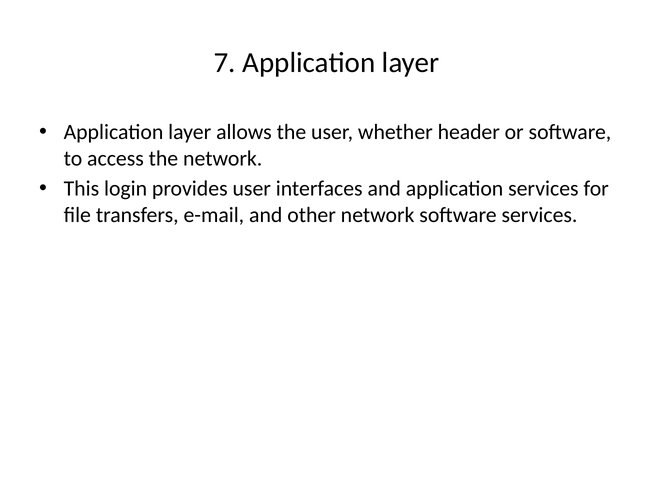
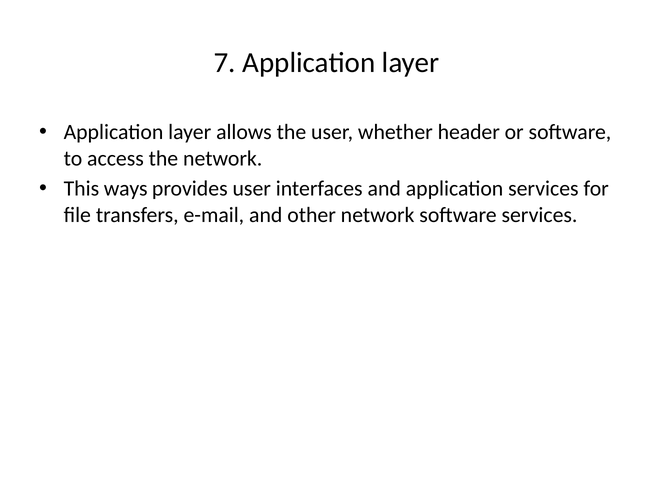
login: login -> ways (126, 189)
